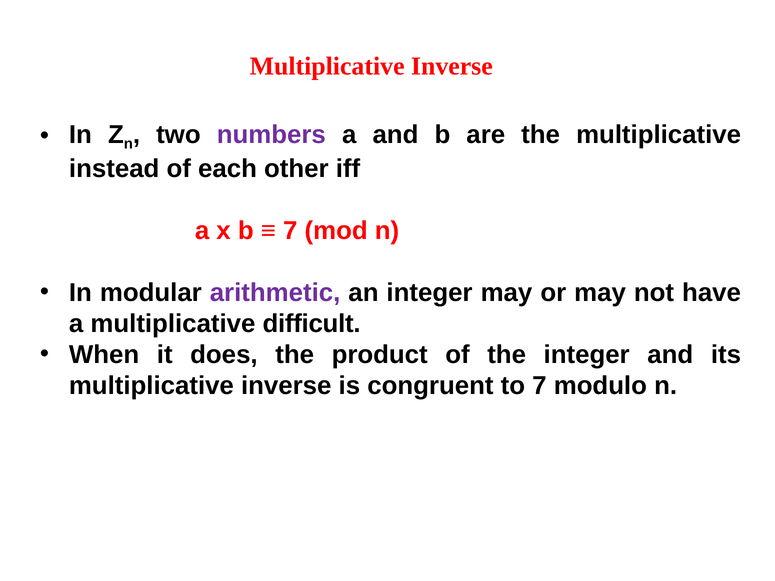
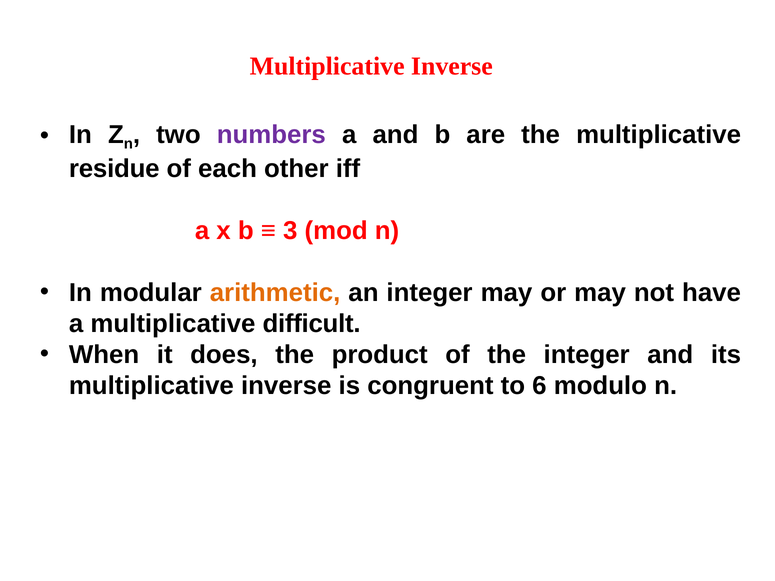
instead: instead -> residue (114, 169)
7: 7 -> 3 (290, 231)
arithmetic colour: purple -> orange (275, 293)
to 7: 7 -> 6 (539, 386)
